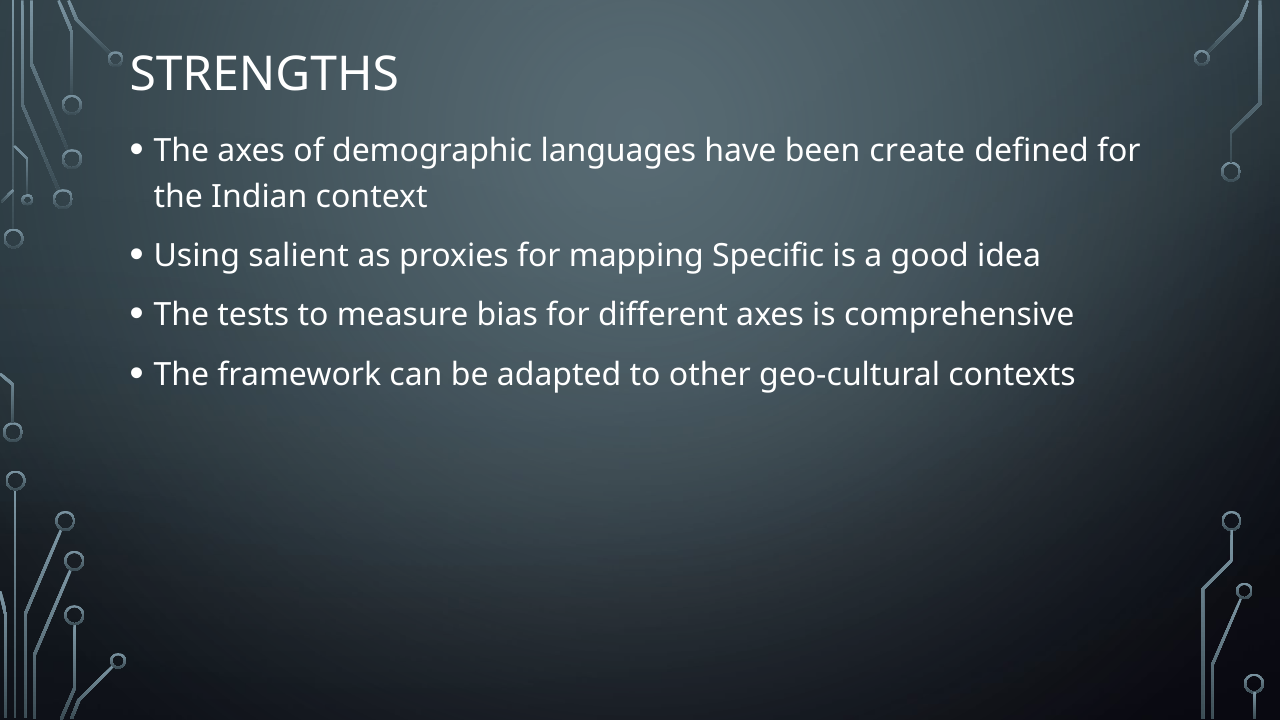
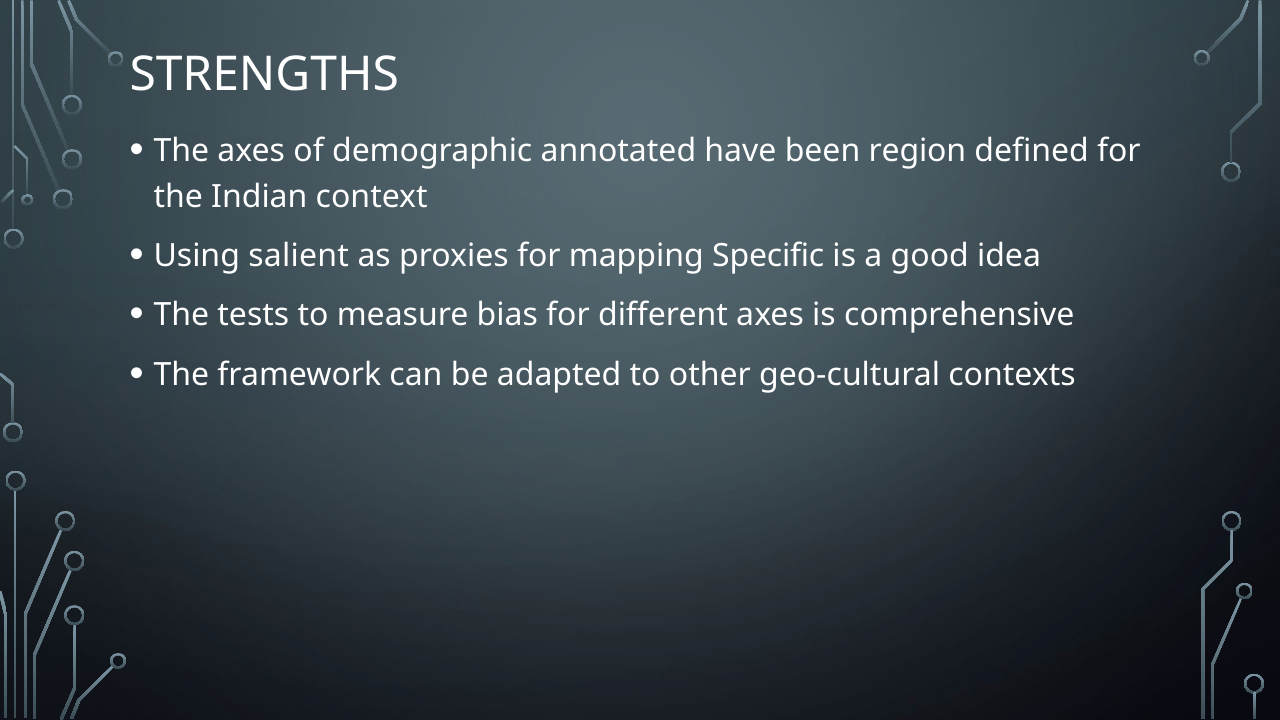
languages: languages -> annotated (618, 150)
create: create -> region (917, 150)
